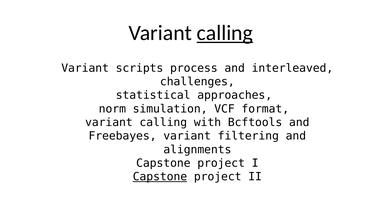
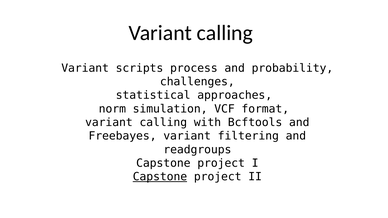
calling underline: present -> none (225, 33)
interleaved: interleaved -> probability (292, 68)
alignments: alignments -> readgroups (197, 150)
